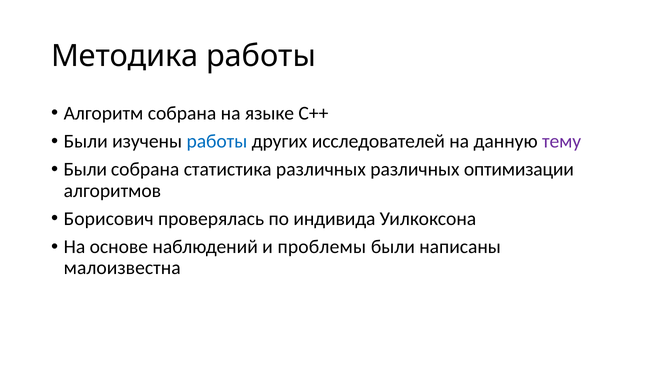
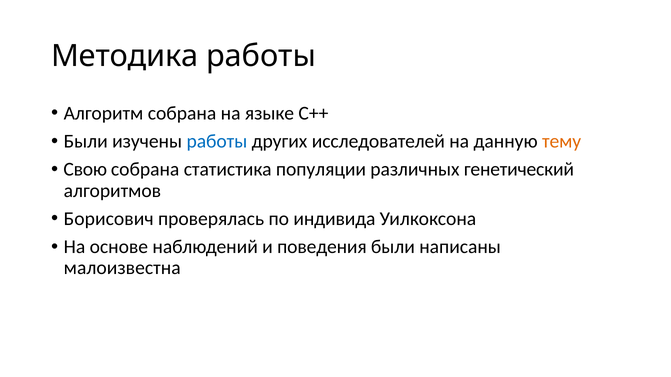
тему colour: purple -> orange (562, 142)
Были: Были -> Свою (85, 170)
статистика различных: различных -> популяции (321, 170)
оптимизации: оптимизации -> генетический (519, 170)
проблемы: проблемы -> поведения (322, 247)
